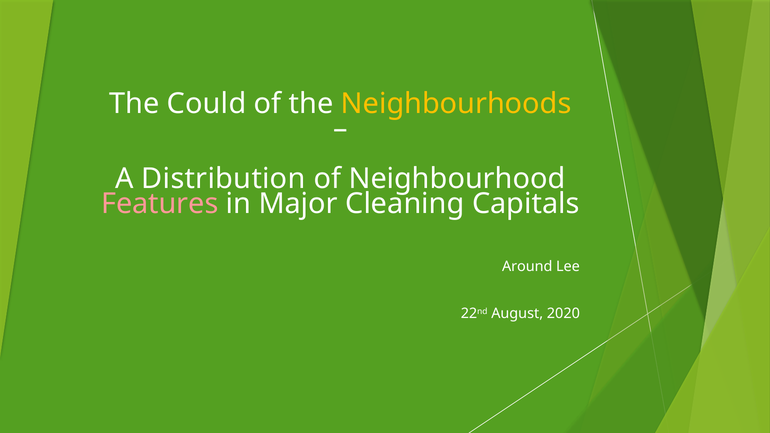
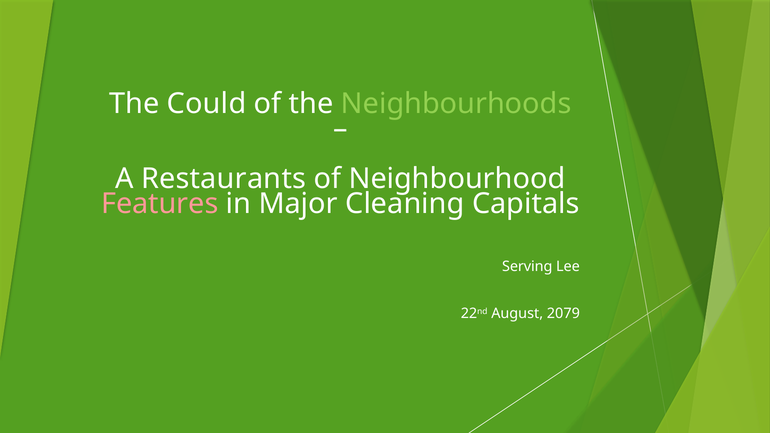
Neighbourhoods colour: yellow -> light green (456, 104)
Distribution: Distribution -> Restaurants (224, 179)
Around: Around -> Serving (527, 266)
2020: 2020 -> 2079 (563, 314)
